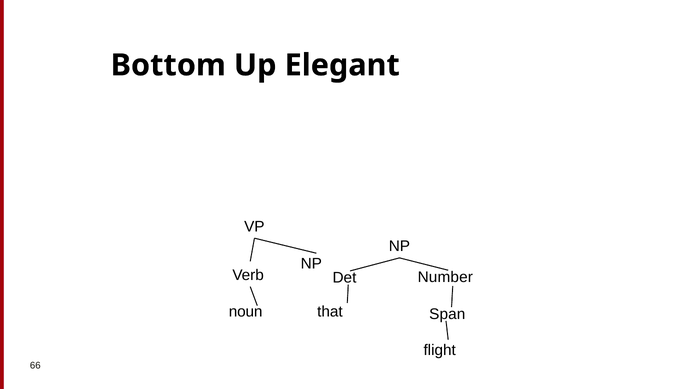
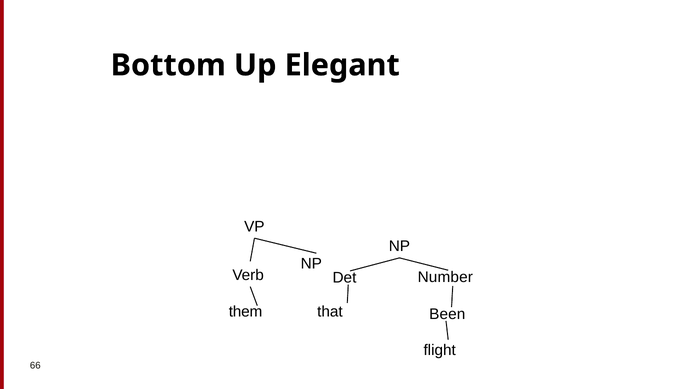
noun: noun -> them (246, 312)
Span: Span -> Been (447, 314)
